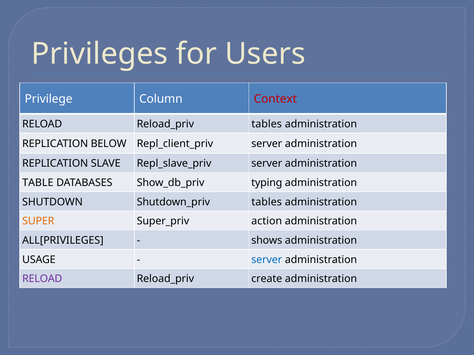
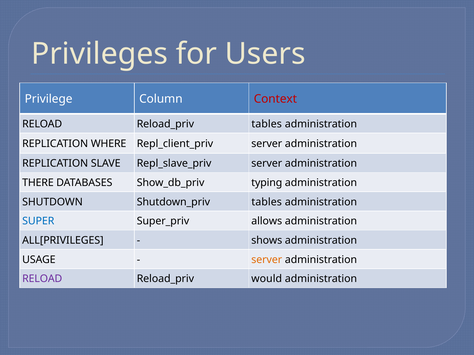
BELOW: BELOW -> WHERE (109, 144)
TABLE: TABLE -> THERE (38, 183)
SUPER colour: orange -> blue (38, 221)
action: action -> allows (267, 221)
server colour: blue -> orange (267, 260)
create: create -> would (267, 279)
